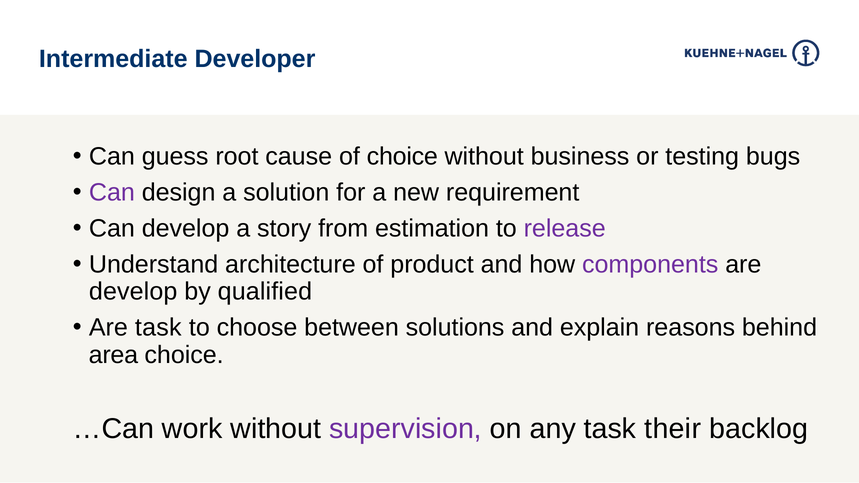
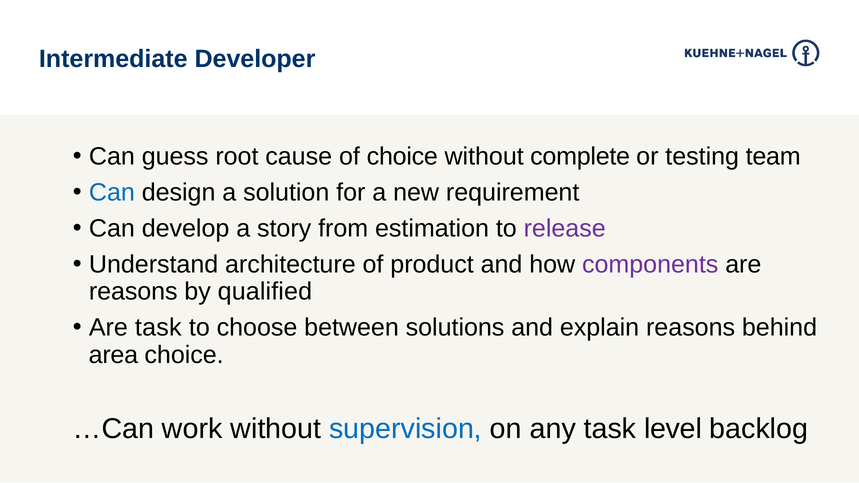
business: business -> complete (580, 157)
bugs: bugs -> team (773, 157)
Can colour: purple -> blue (112, 193)
develop: develop -> reasons (133, 292)
supervision colour: purple -> blue (406, 429)
their: their -> level (673, 429)
